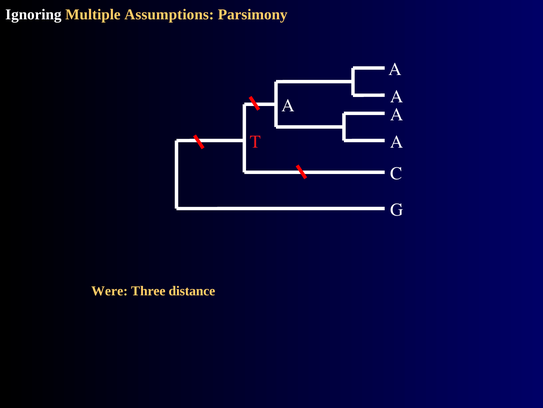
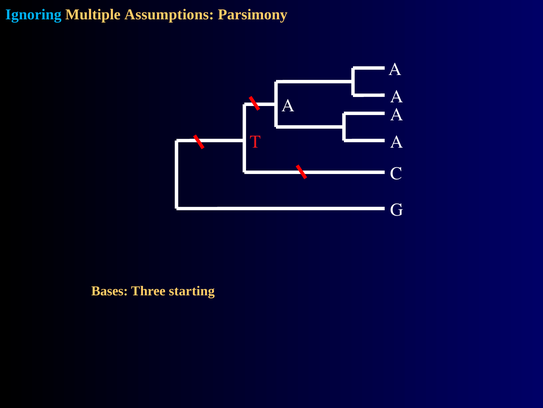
Ignoring colour: white -> light blue (33, 15)
Were: Were -> Bases (110, 291)
distance: distance -> starting (192, 291)
